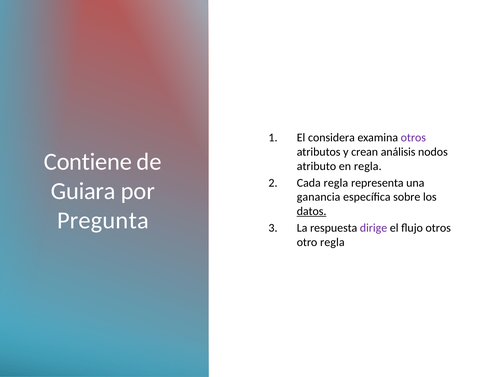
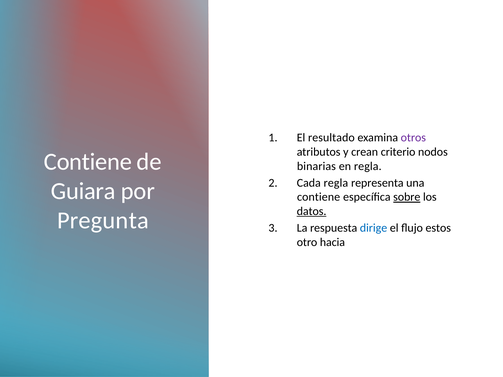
considera: considera -> resultado (331, 138)
análisis: análisis -> criterio (398, 152)
atributo: atributo -> binarias (316, 166)
ganancia: ganancia -> contiene (319, 197)
sobre underline: none -> present (407, 197)
dirige colour: purple -> blue (374, 228)
flujo otros: otros -> estos (438, 228)
otro regla: regla -> hacia (332, 242)
